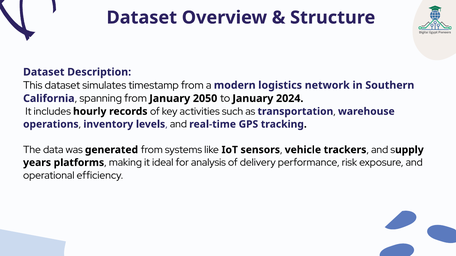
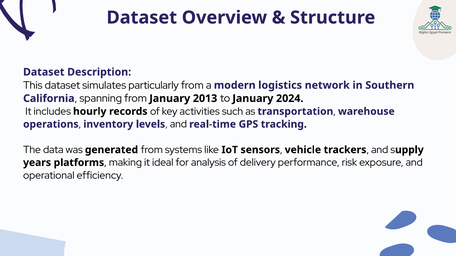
timestamp: timestamp -> particularly (154, 85)
2050: 2050 -> 2013 (205, 99)
